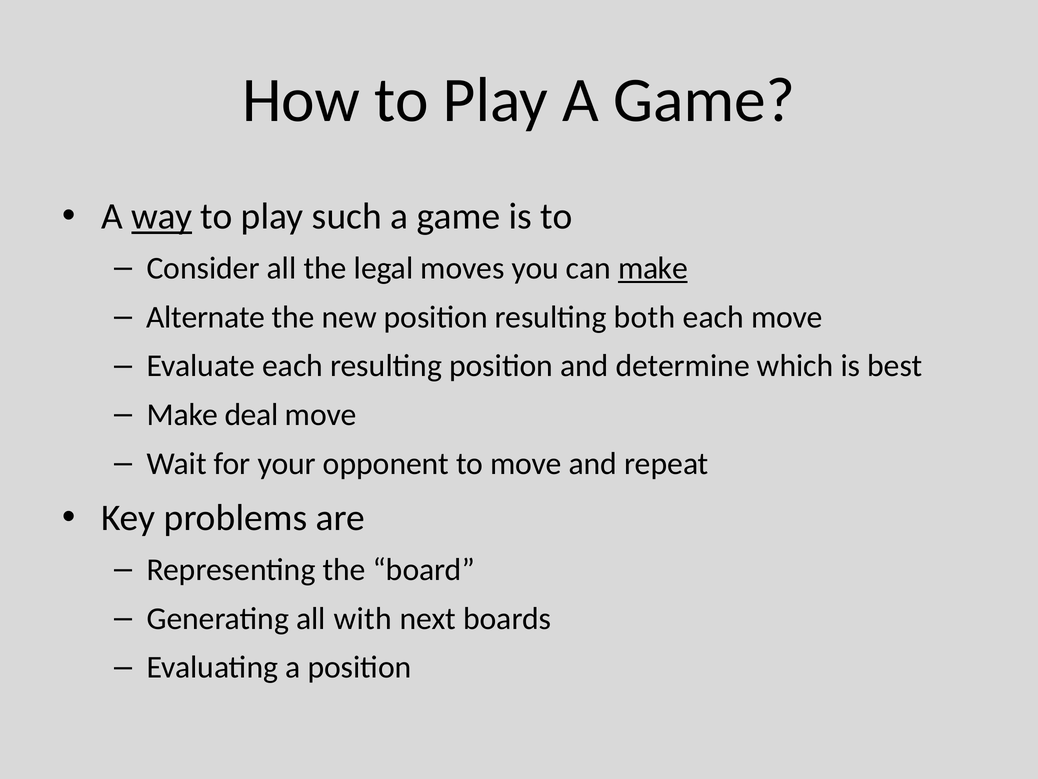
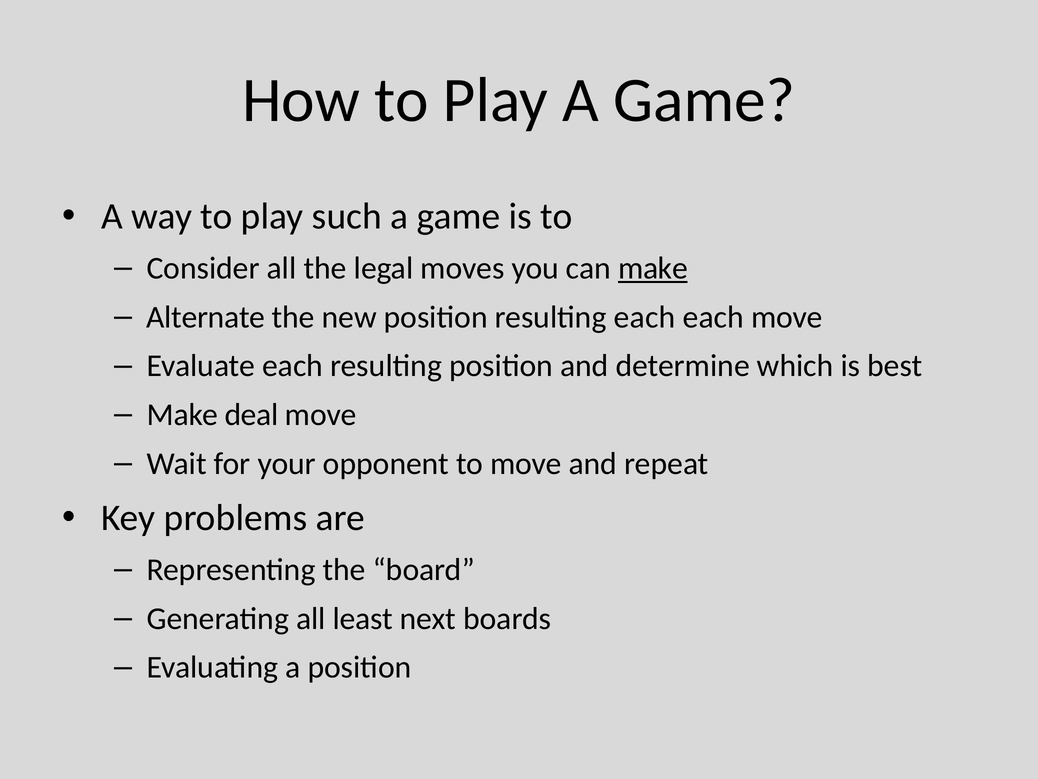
way underline: present -> none (162, 216)
resulting both: both -> each (645, 317)
with: with -> least (363, 618)
